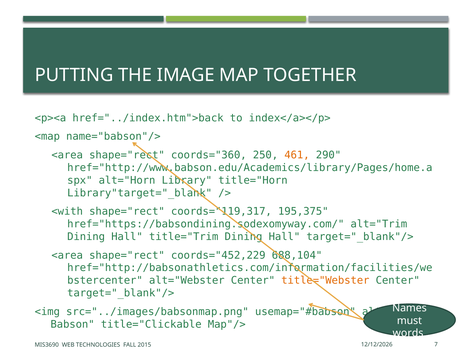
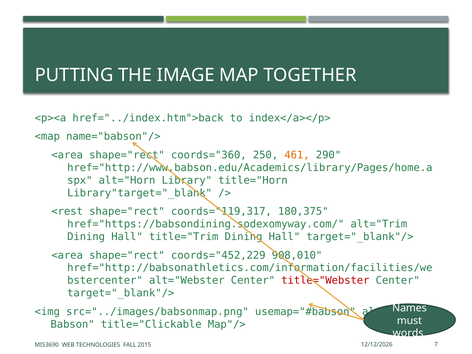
<with: <with -> <rest (67, 212)
195,375: 195,375 -> 180,375 (303, 212)
688,104: 688,104 -> 908,010 (297, 255)
title="Webster colour: orange -> red (325, 280)
